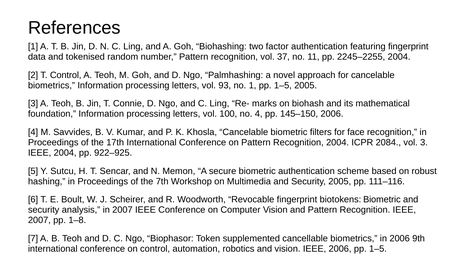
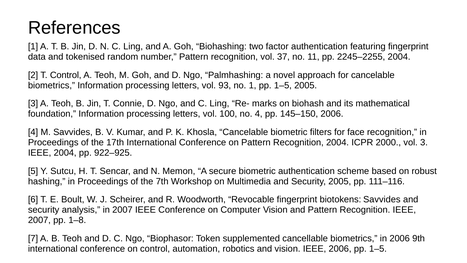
2084: 2084 -> 2000 (388, 142)
biotokens Biometric: Biometric -> Savvides (382, 199)
